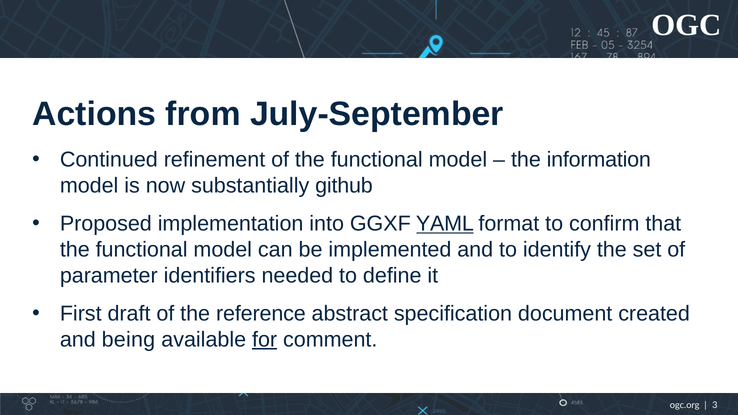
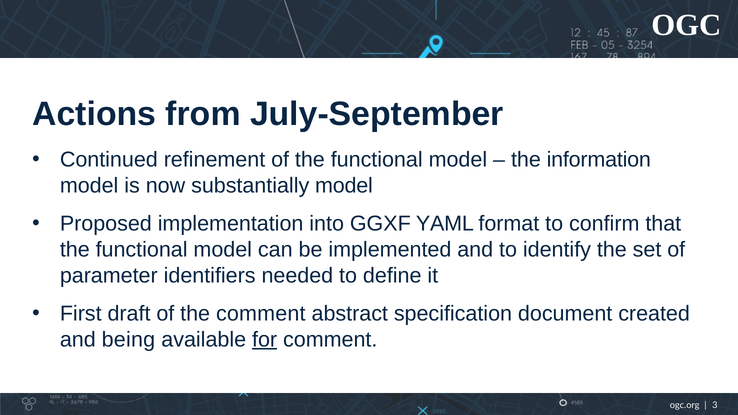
substantially github: github -> model (344, 186)
YAML underline: present -> none (445, 224)
the reference: reference -> comment (261, 314)
